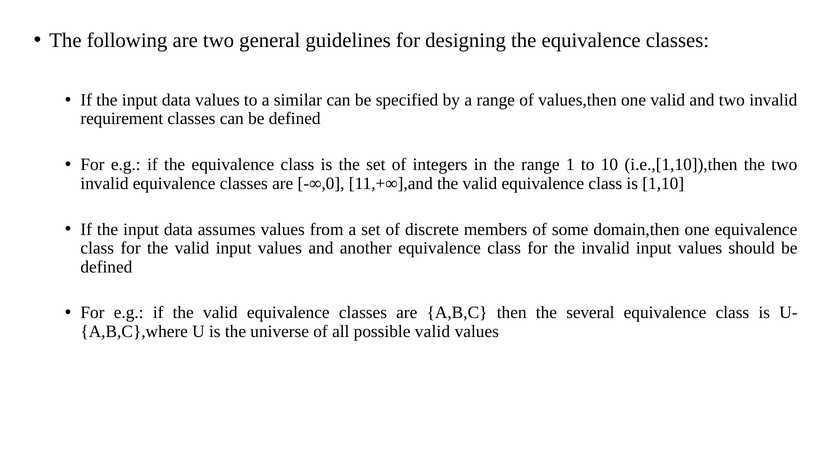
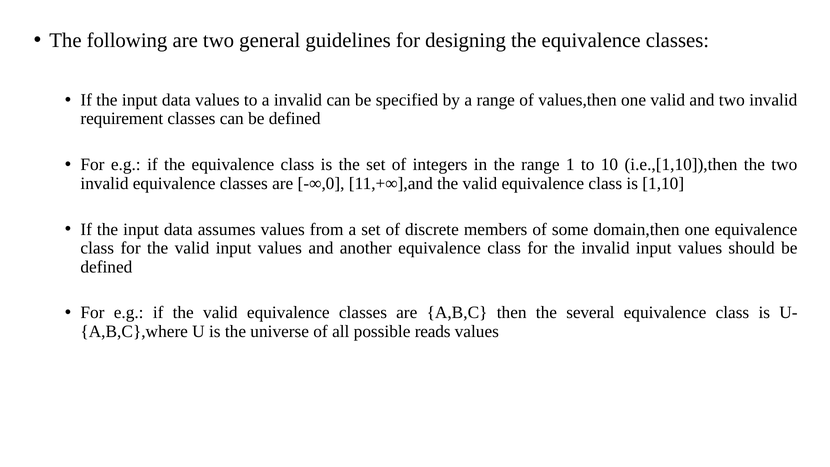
a similar: similar -> invalid (298, 100)
possible valid: valid -> reads (433, 331)
